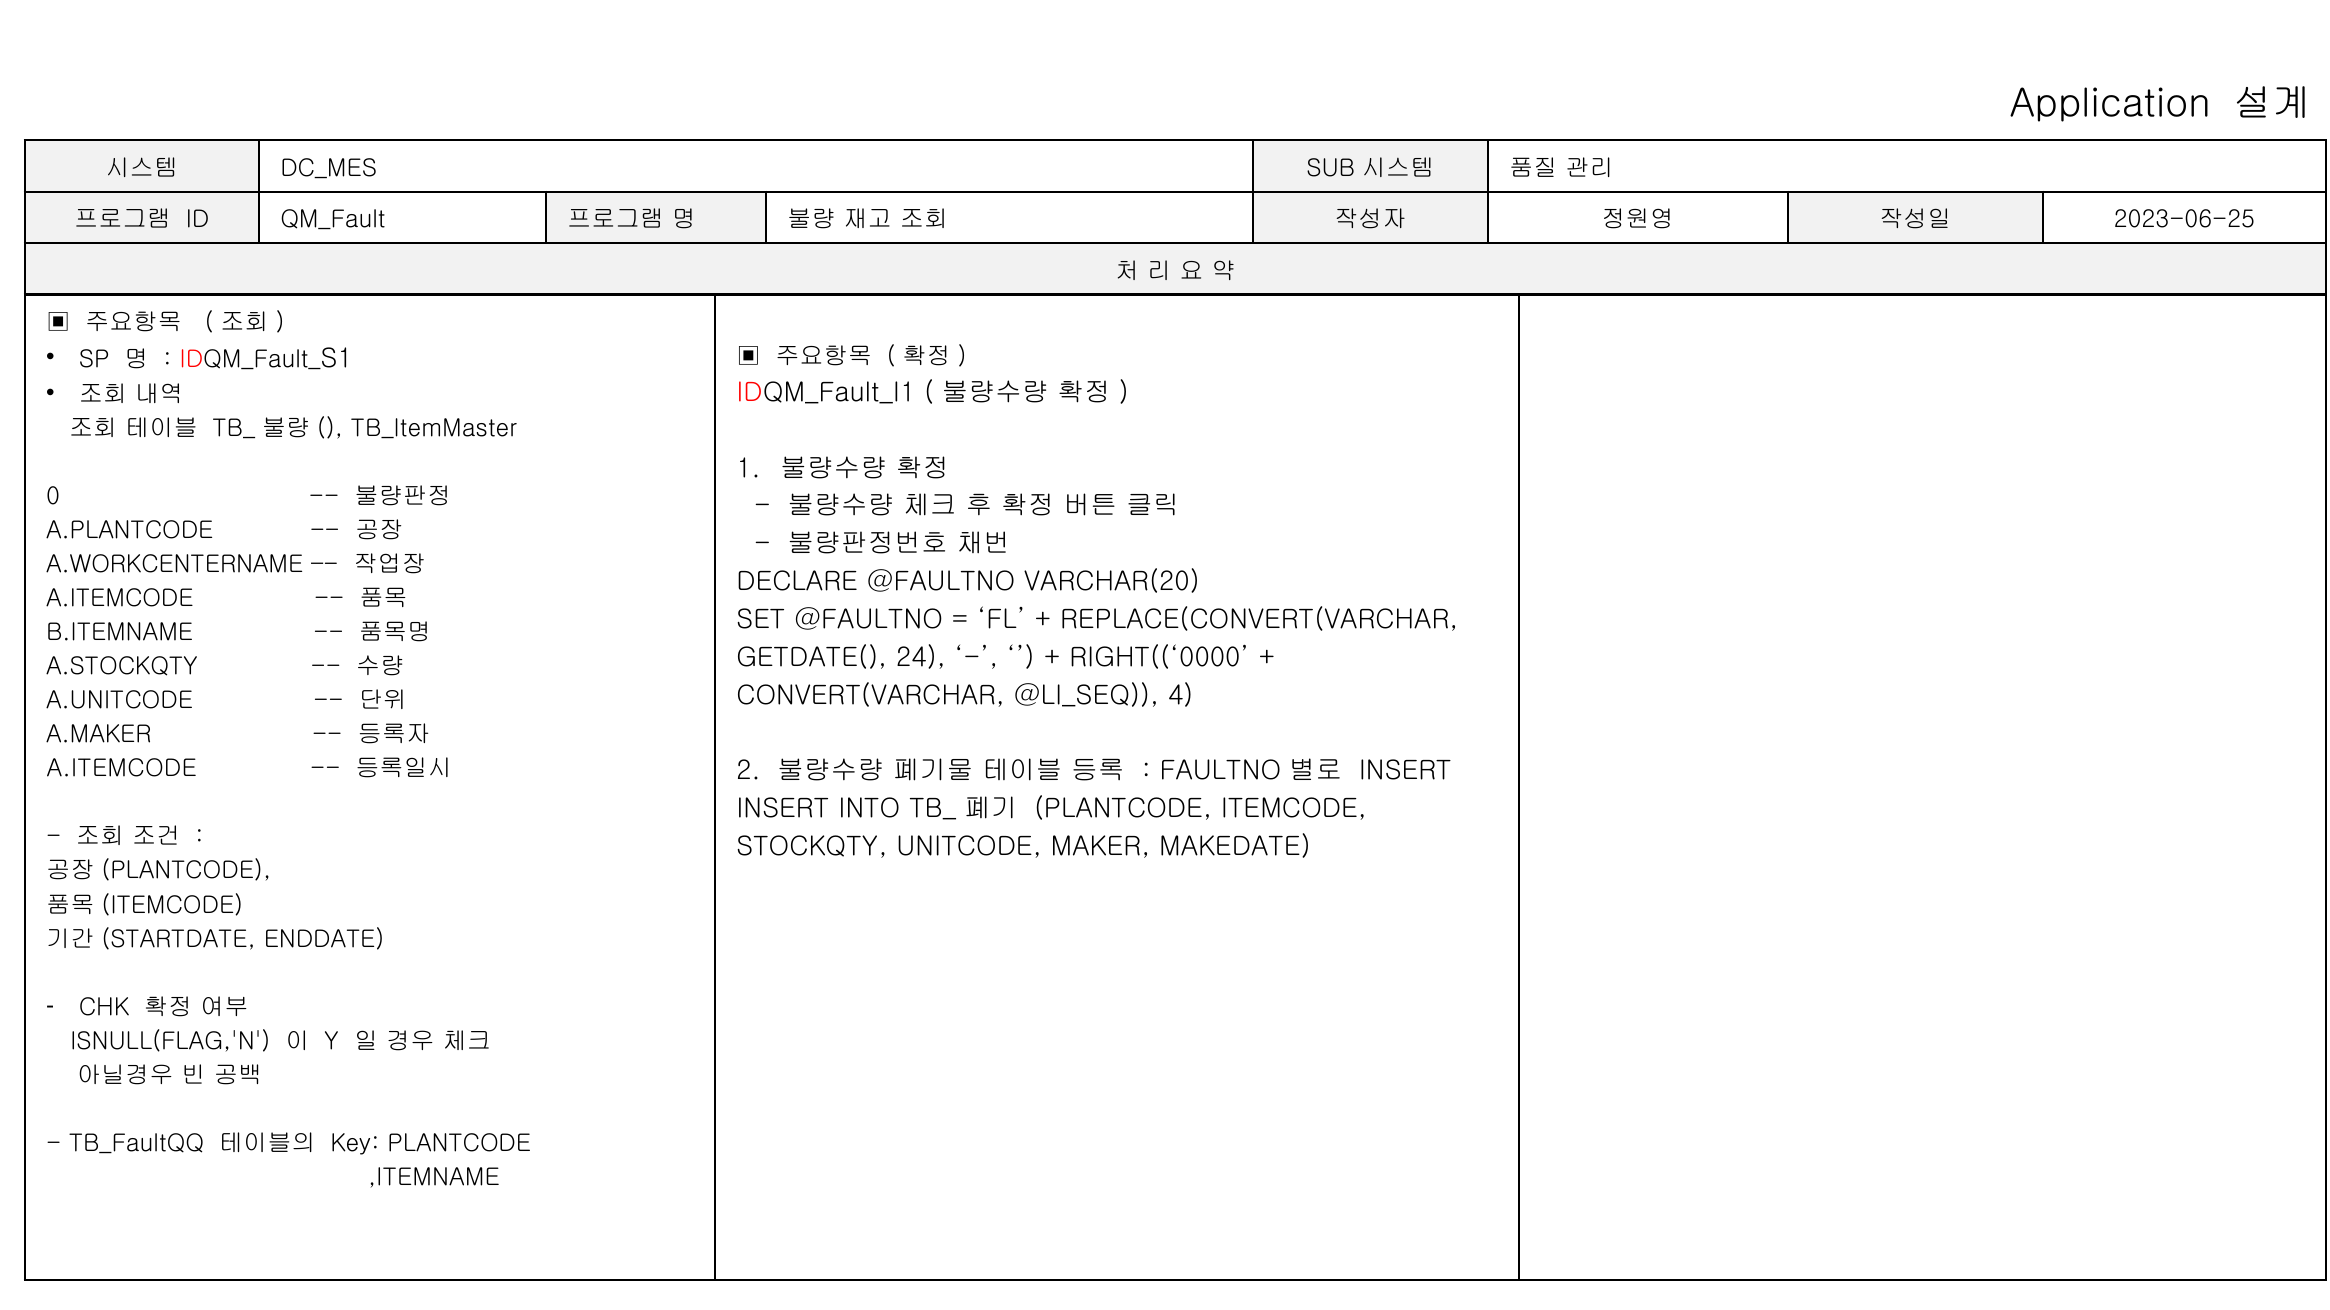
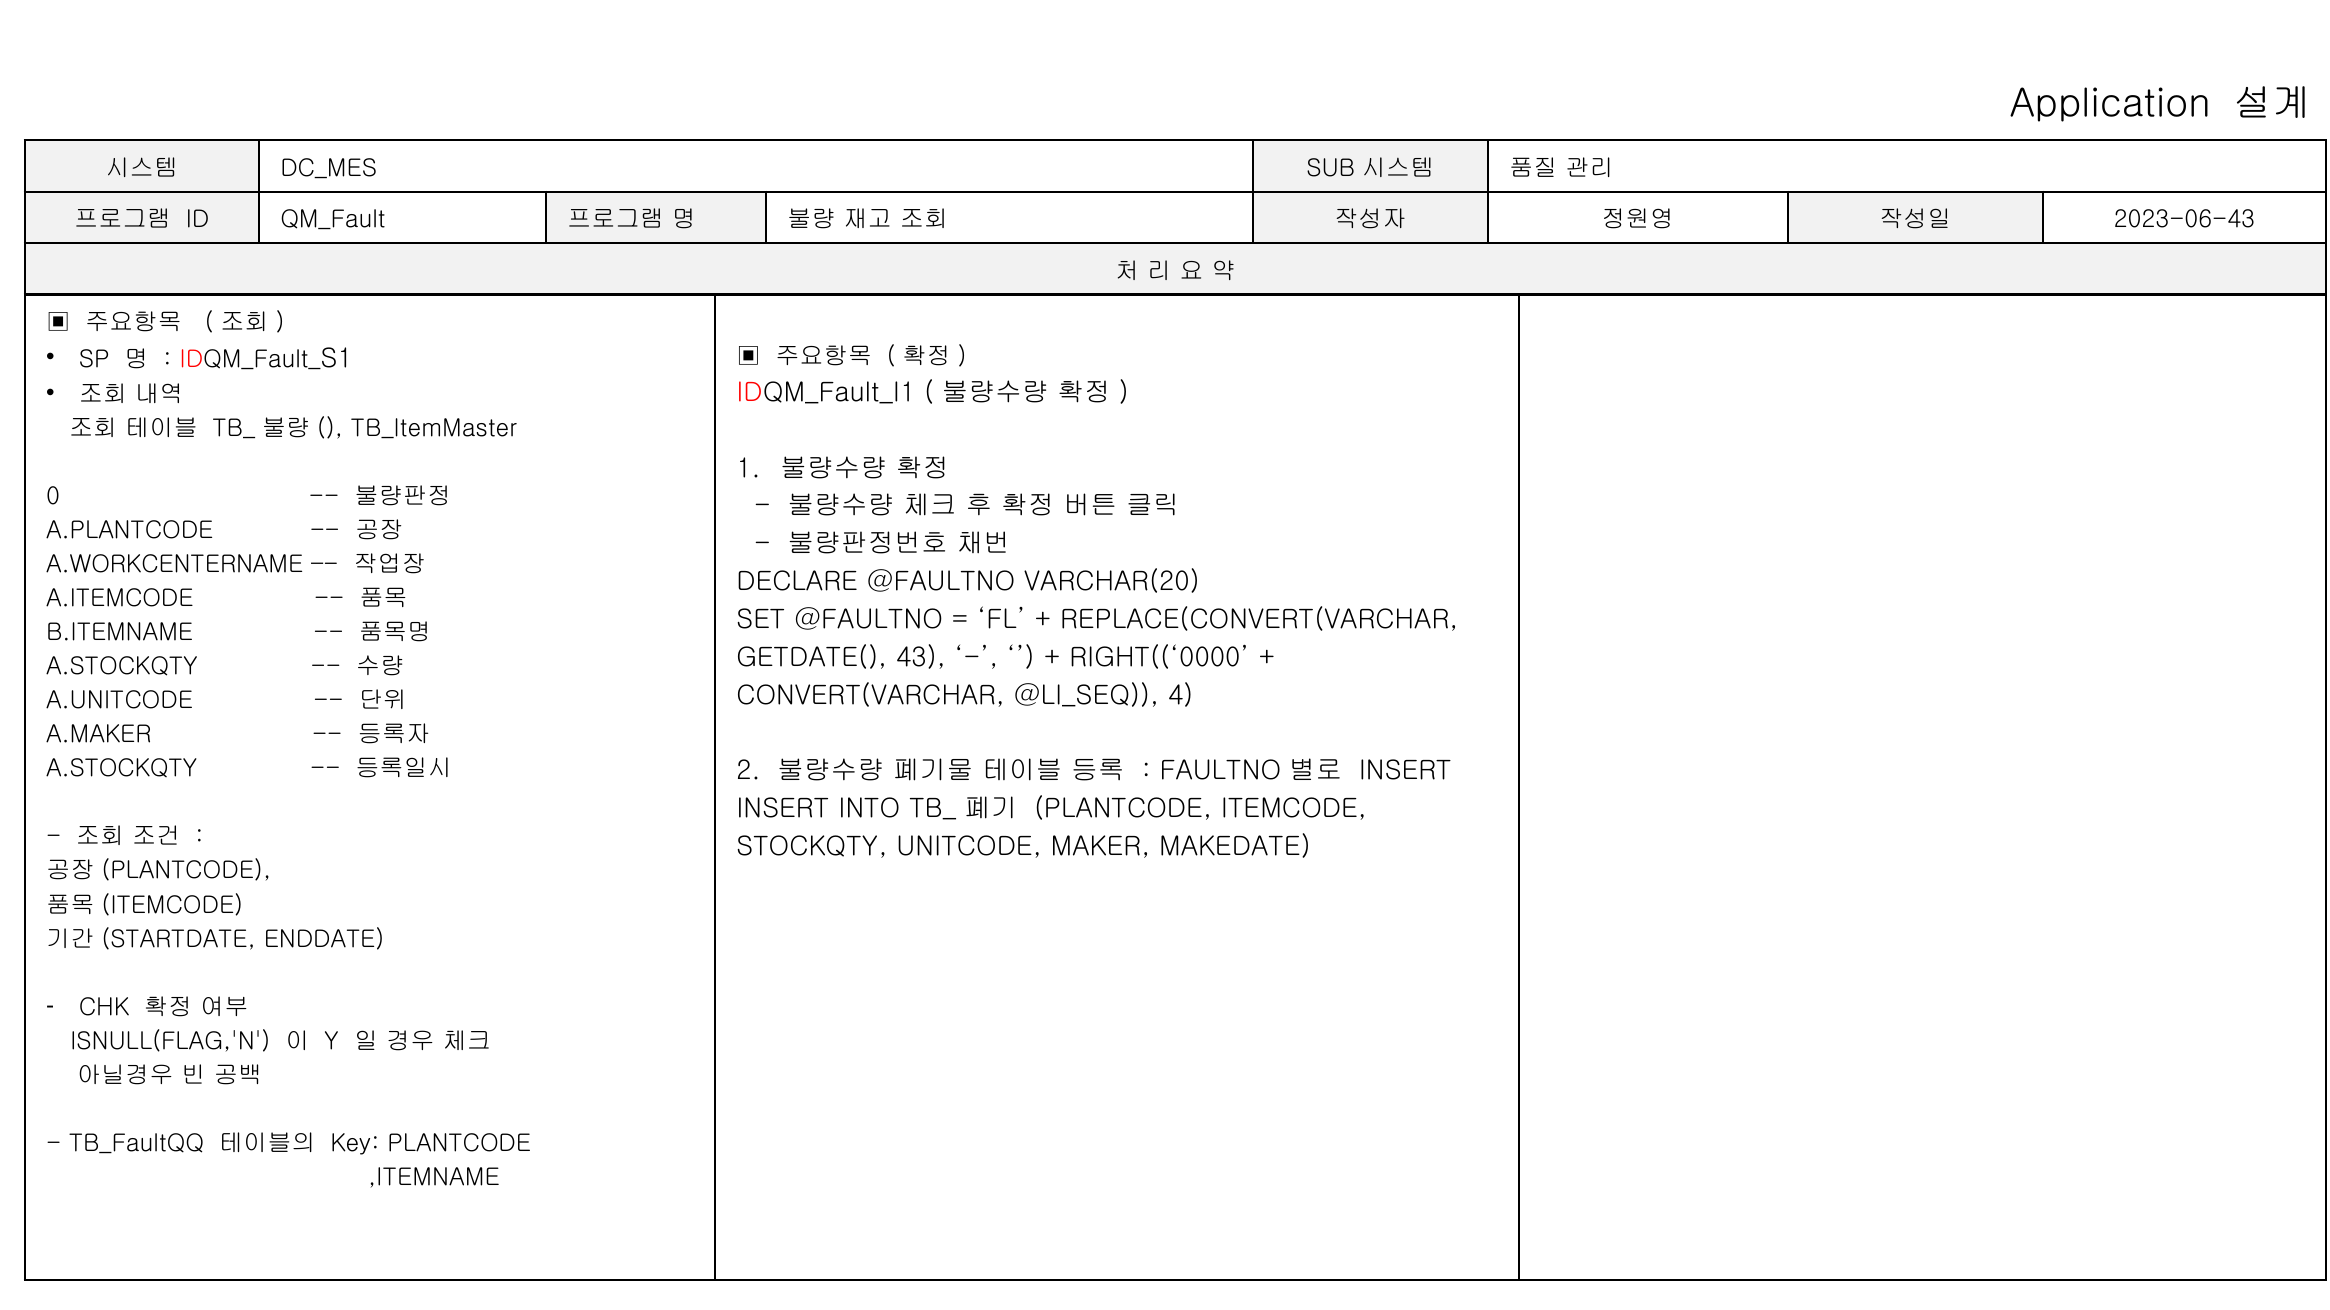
2023-06-25: 2023-06-25 -> 2023-06-43 (2184, 220)
24: 24 -> 43 (921, 658)
A.ITEMCODE: A.ITEMCODE -> A.STOCKQTY (122, 769)
